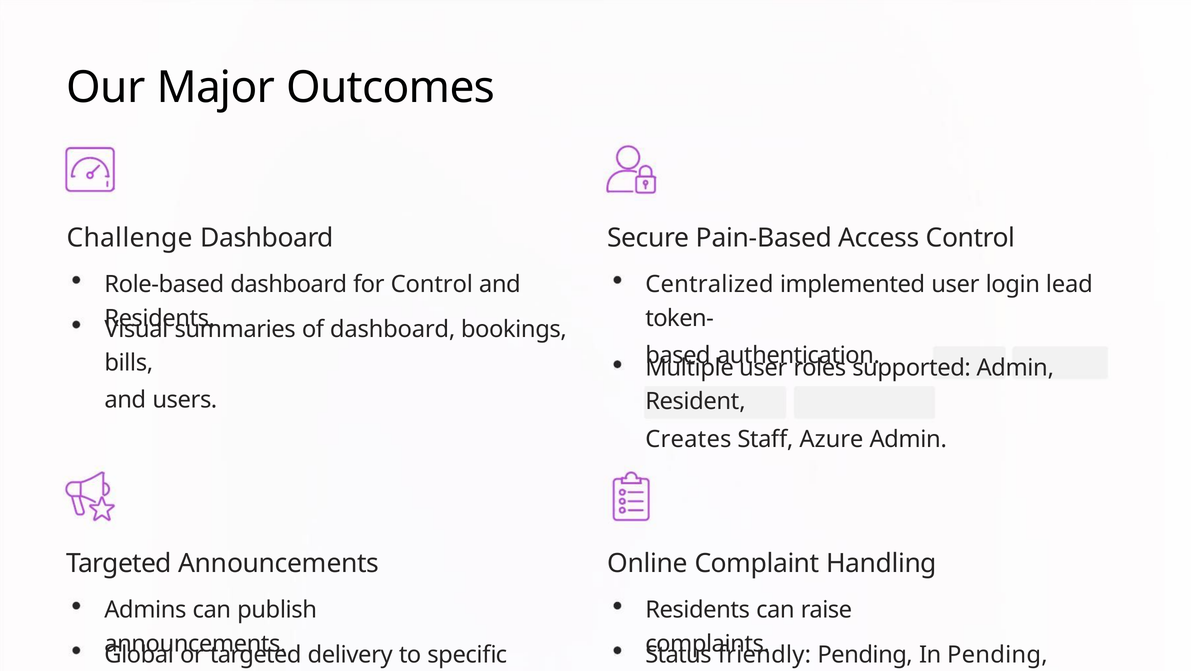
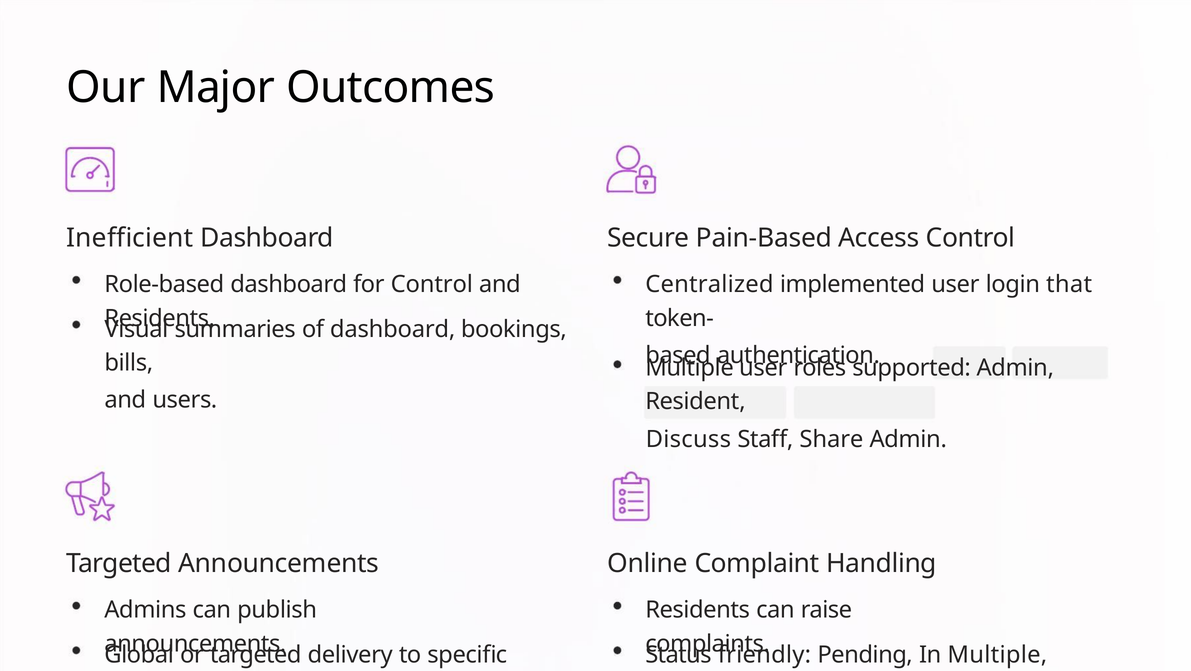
Challenge: Challenge -> Inefficient (130, 238)
lead: lead -> that (1069, 285)
Creates: Creates -> Discuss (688, 440)
Azure: Azure -> Share (831, 440)
In Pending: Pending -> Multiple (997, 655)
